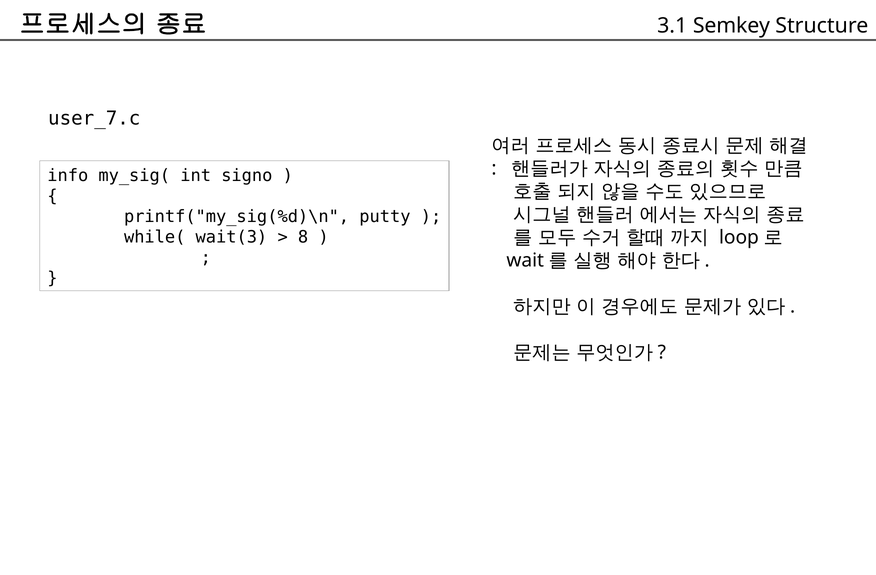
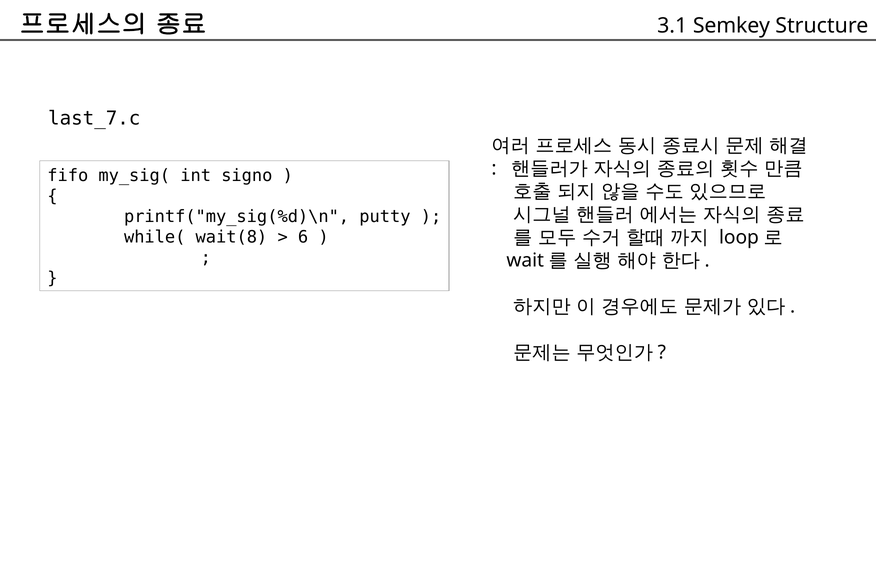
user_7.c: user_7.c -> last_7.c (94, 118)
info: info -> fifo (68, 176)
wait(3: wait(3 -> wait(8 (231, 237)
8: 8 -> 6 (303, 237)
